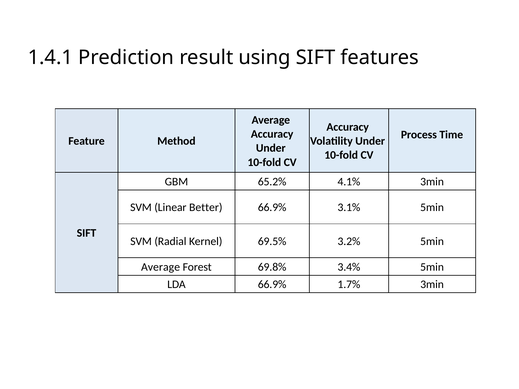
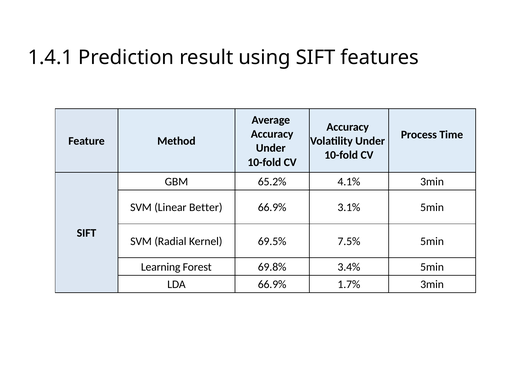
3.2%: 3.2% -> 7.5% (349, 241)
Average: Average -> Learning (161, 267)
